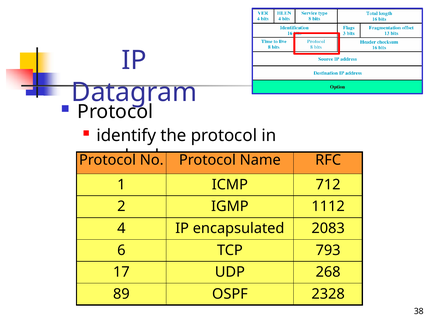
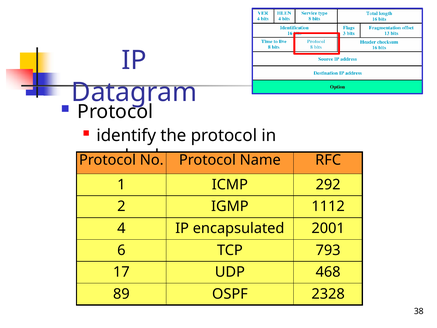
712: 712 -> 292 (328, 185)
2083: 2083 -> 2001 (328, 228)
268: 268 -> 468 (328, 272)
